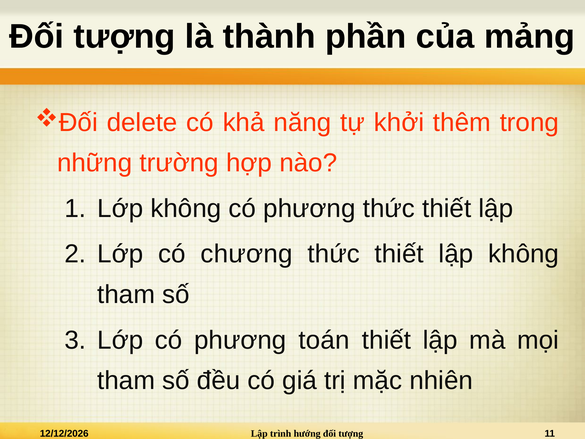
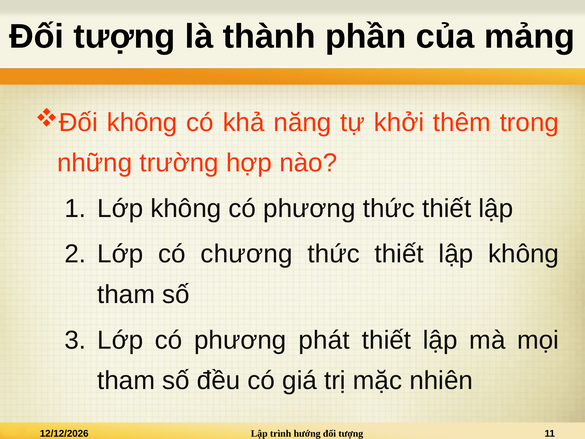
delete: delete -> không (142, 122)
toán: toán -> phát (324, 340)
